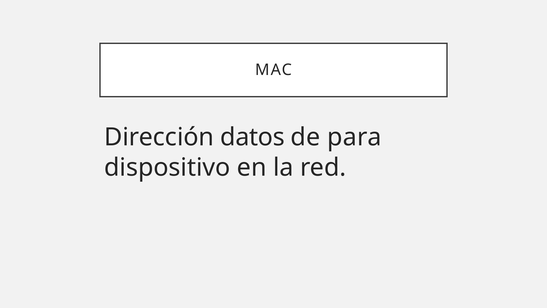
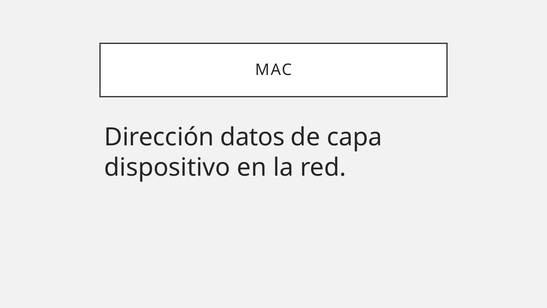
para: para -> capa (355, 137)
